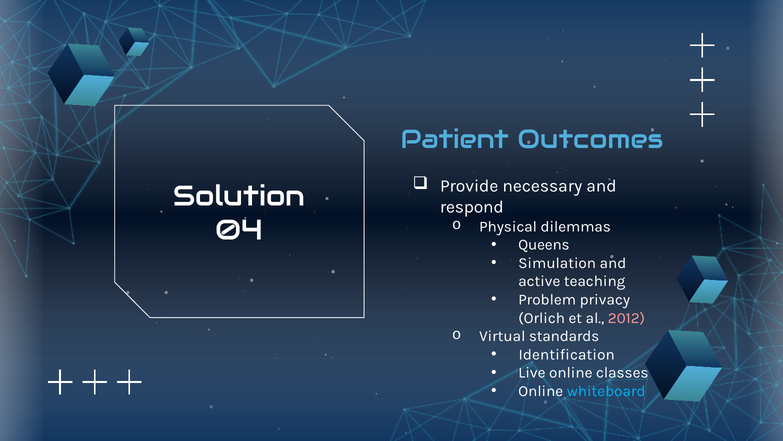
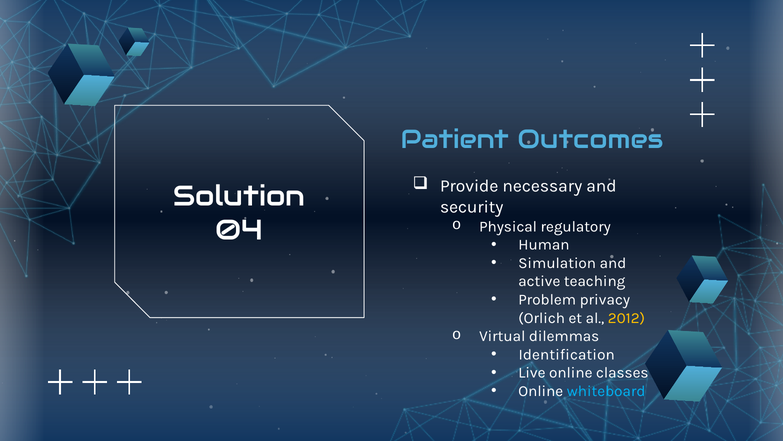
respond: respond -> security (472, 207)
dilemmas: dilemmas -> regulatory (576, 226)
Queens: Queens -> Human (544, 244)
2012 colour: pink -> yellow (626, 318)
standards: standards -> dilemmas (564, 336)
